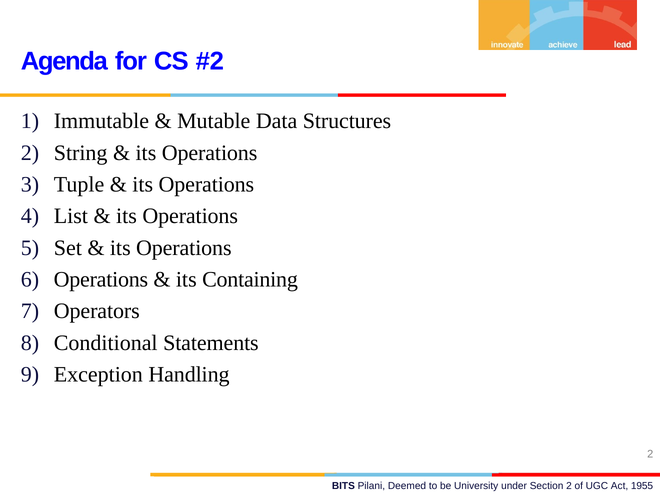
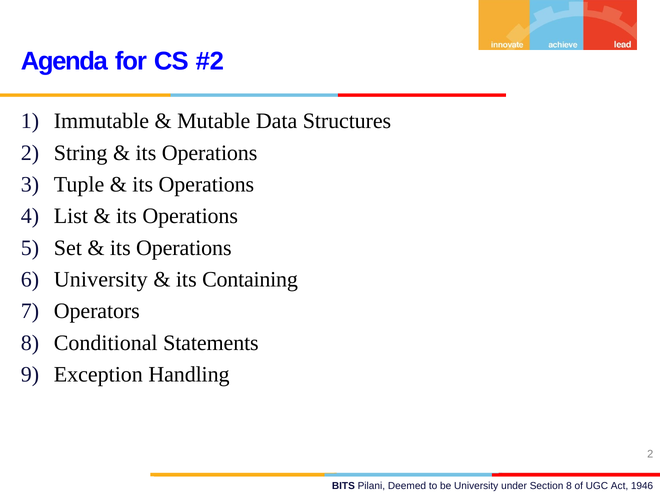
Operations: Operations -> University (101, 279)
Section 2: 2 -> 8 (569, 486)
1955: 1955 -> 1946 (642, 486)
